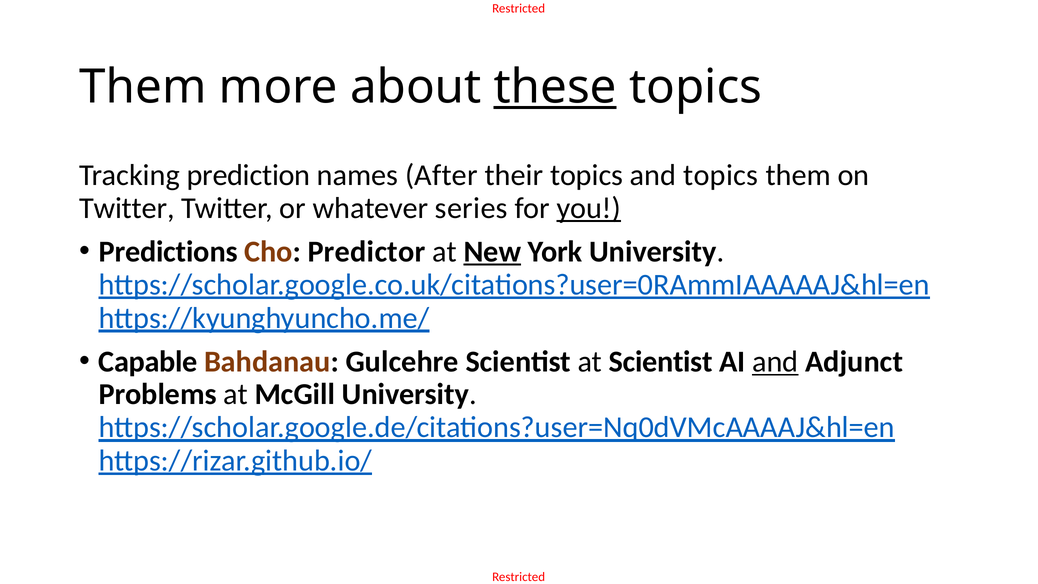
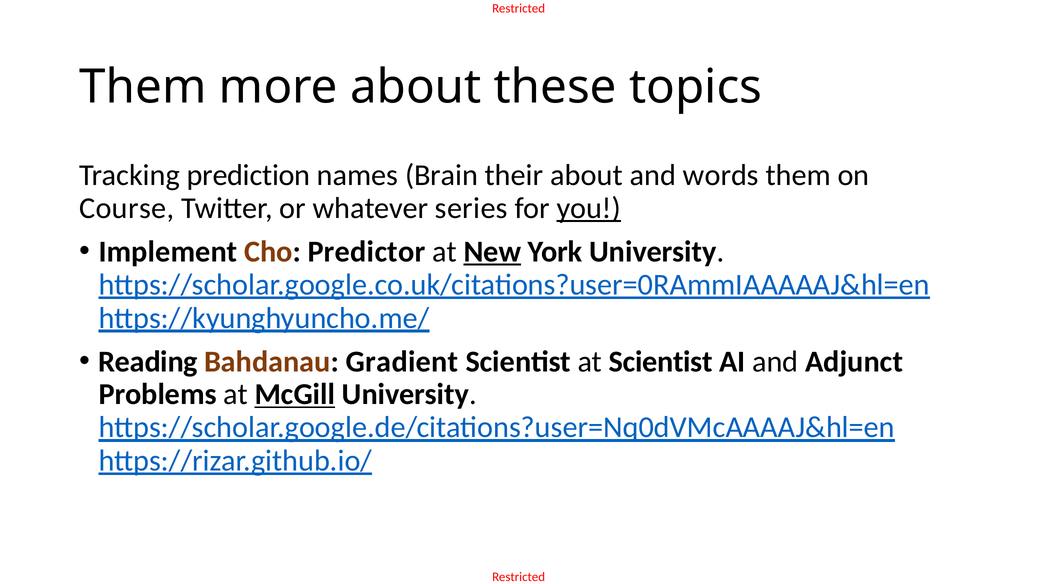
these underline: present -> none (555, 87)
After: After -> Brain (442, 175)
their topics: topics -> about (587, 175)
and topics: topics -> words (721, 175)
Twitter: Twitter -> Course (127, 208)
Predictions: Predictions -> Implement (168, 252)
Capable: Capable -> Reading (148, 362)
Gulcehre: Gulcehre -> Gradient (402, 362)
and underline: present -> none (775, 362)
McGill underline: none -> present (295, 394)
